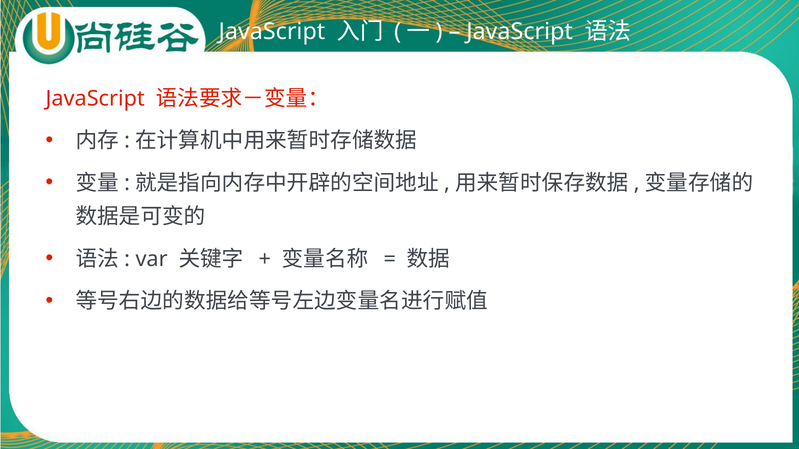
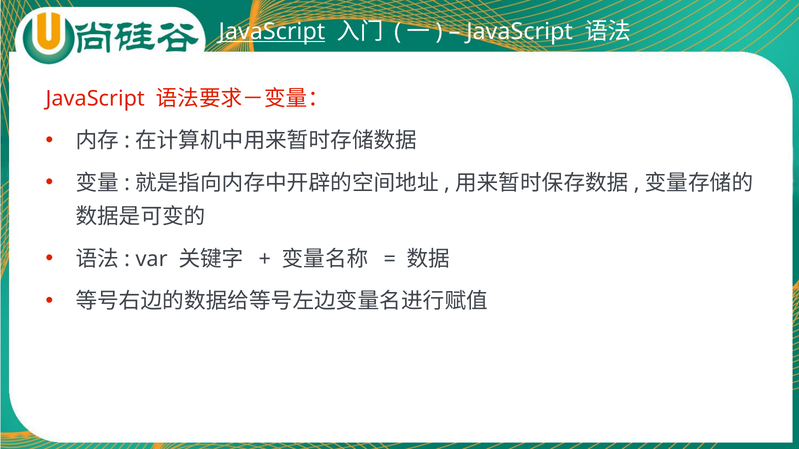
JavaScript underline: none -> present (272, 32)
